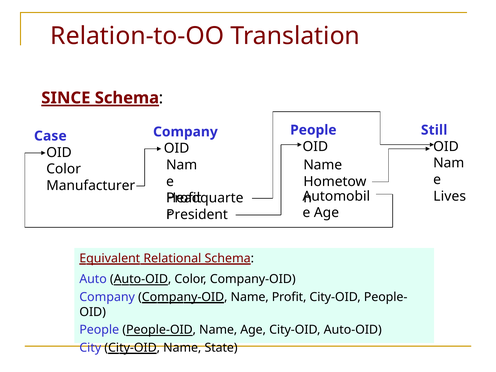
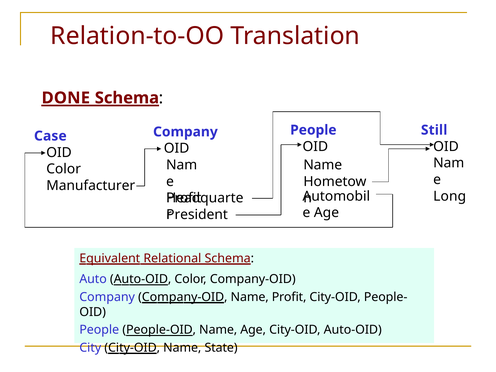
SINCE: SINCE -> DONE (66, 98)
Lives: Lives -> Long (450, 196)
